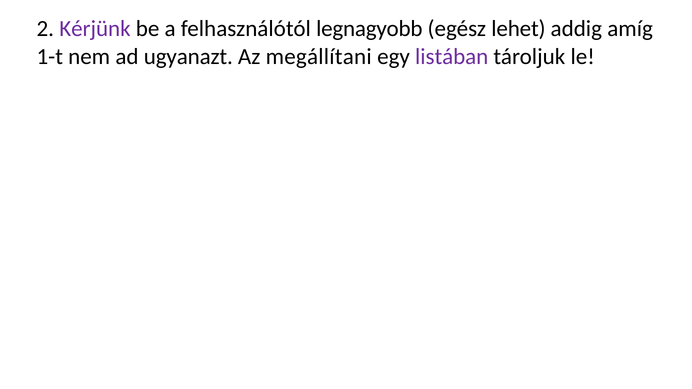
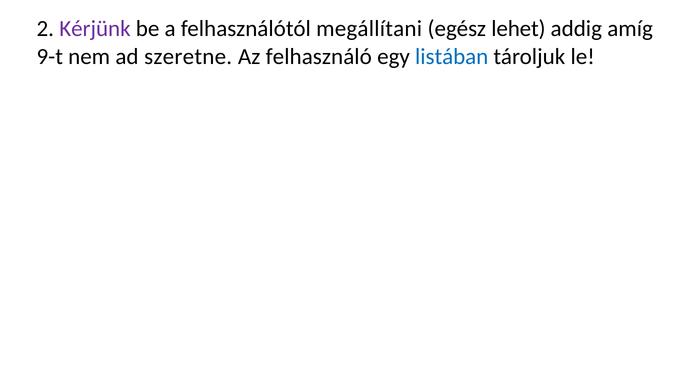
legnagyobb: legnagyobb -> megállítani (369, 29)
1-t: 1-t -> 9-t (50, 56)
ugyanazt: ugyanazt -> szeretne (188, 56)
megállítani: megállítani -> felhasználó (319, 56)
listában colour: purple -> blue (452, 56)
